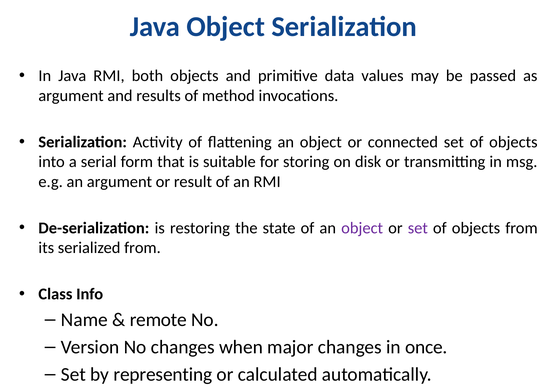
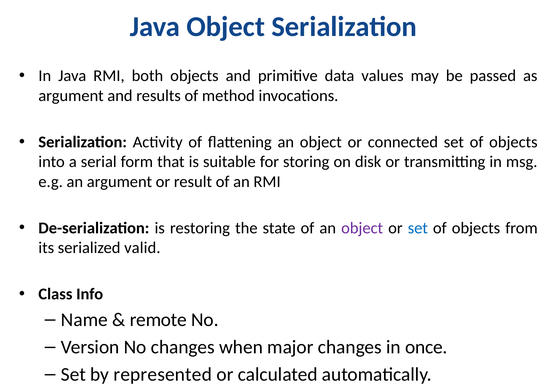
set colour: purple -> blue (418, 228)
serialized from: from -> valid (142, 248)
representing: representing -> represented (163, 374)
